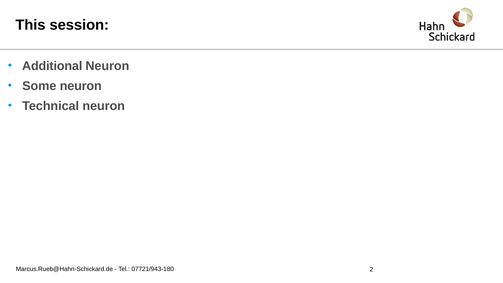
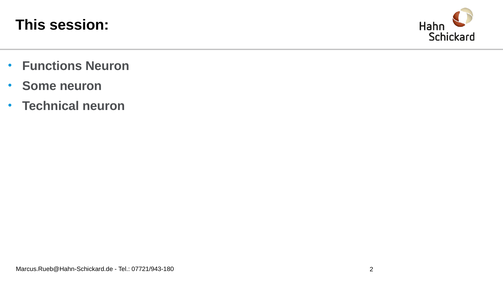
Additional: Additional -> Functions (52, 66)
